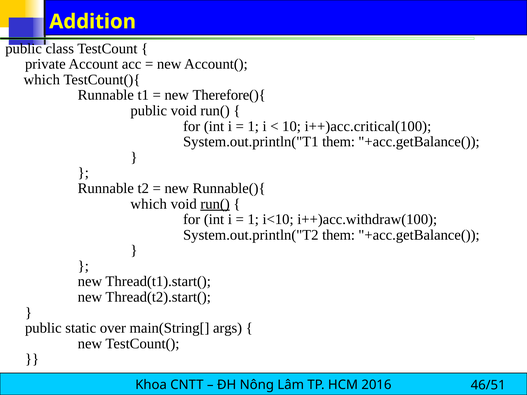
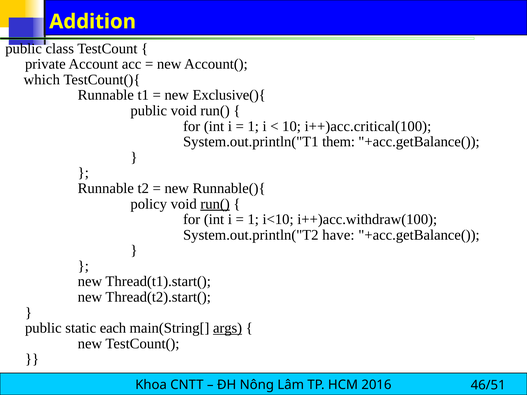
Therefore(){: Therefore(){ -> Exclusive(){ (229, 95)
which: which -> policy (149, 204)
System.out.println("T2 them: them -> have (338, 235)
over: over -> each (113, 328)
args underline: none -> present (228, 328)
